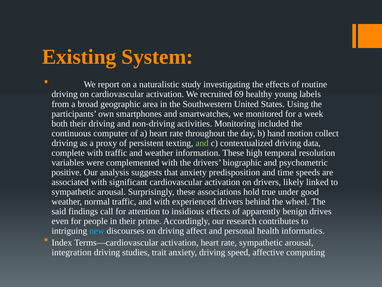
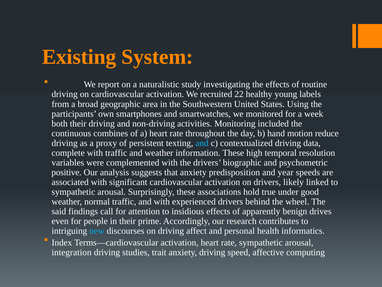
69: 69 -> 22 (239, 94)
computer: computer -> combines (111, 133)
collect: collect -> reduce (327, 133)
and colour: light green -> light blue (202, 143)
time: time -> year (286, 172)
